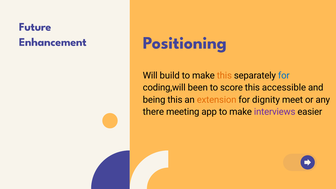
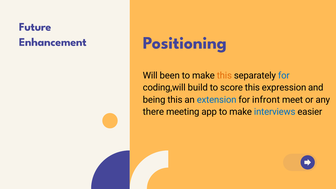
build: build -> been (170, 75)
been: been -> build (198, 88)
accessible: accessible -> expression (284, 88)
extension colour: orange -> blue (217, 100)
dignity: dignity -> infront (266, 100)
interviews colour: purple -> blue (275, 112)
